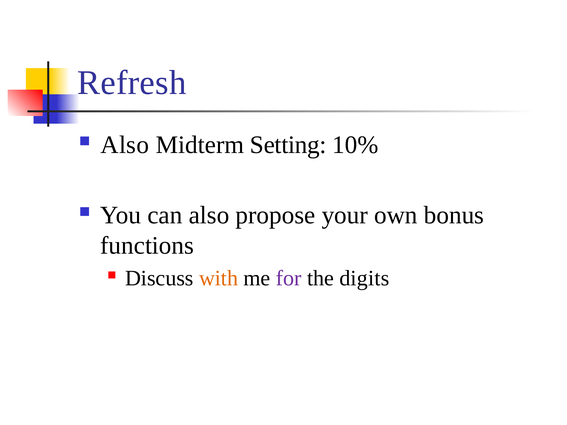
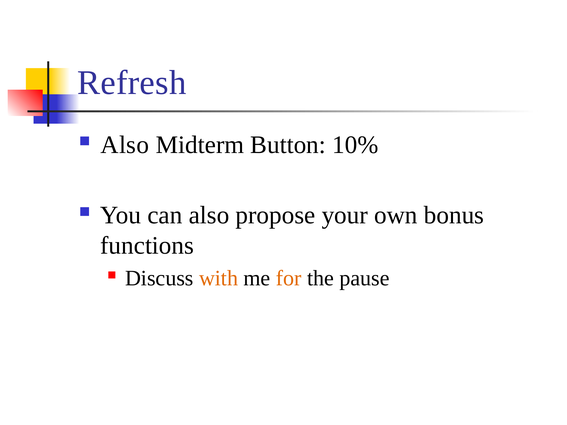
Setting: Setting -> Button (288, 145)
for colour: purple -> orange (289, 278)
digits: digits -> pause (364, 278)
